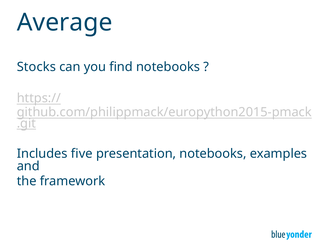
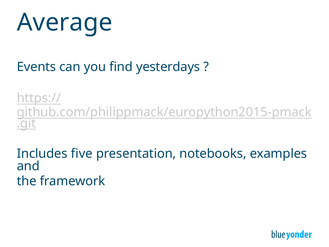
Stocks: Stocks -> Events (36, 67)
find notebooks: notebooks -> yesterdays (168, 67)
